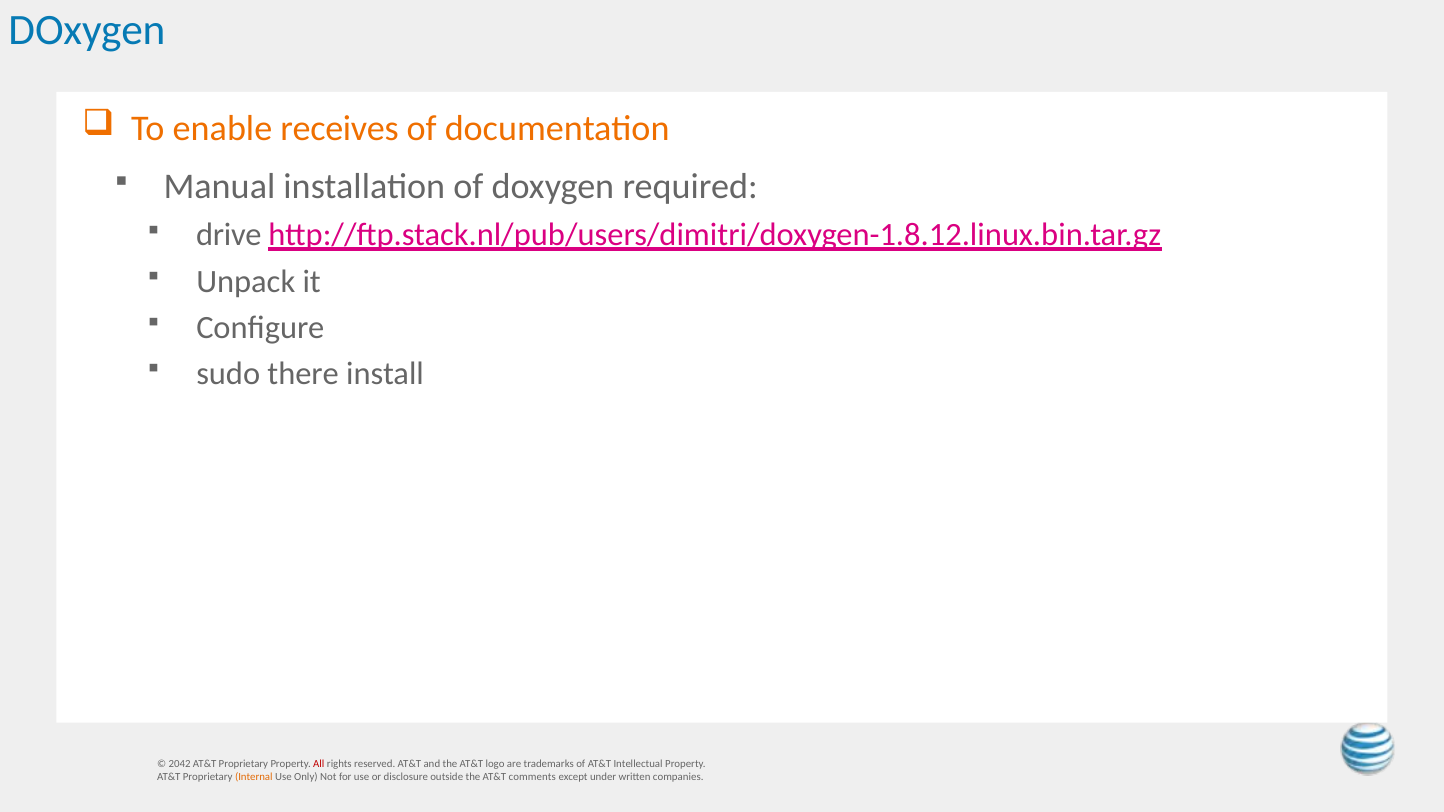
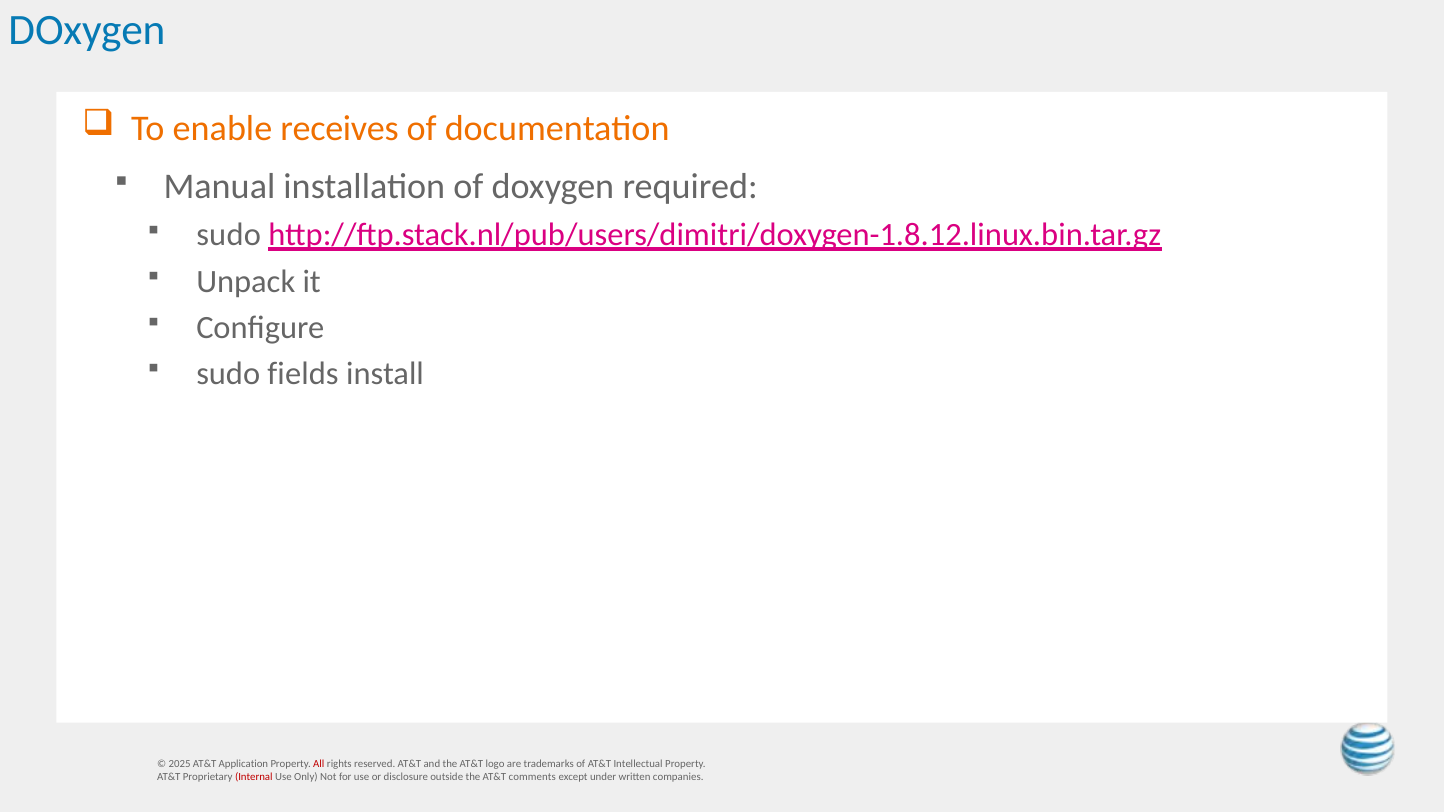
drive: drive -> sudo (229, 235)
there: there -> fields (303, 374)
2042: 2042 -> 2025 (180, 764)
Proprietary: Proprietary -> Application (243, 764)
Internal colour: orange -> red (254, 777)
